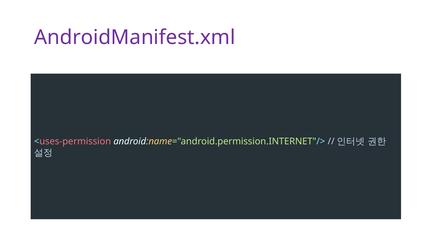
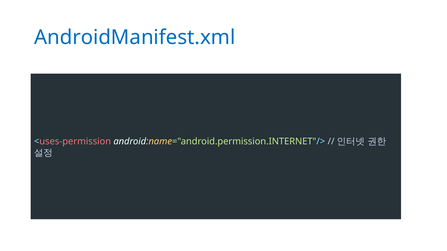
AndroidManifest.xml colour: purple -> blue (135, 38)
